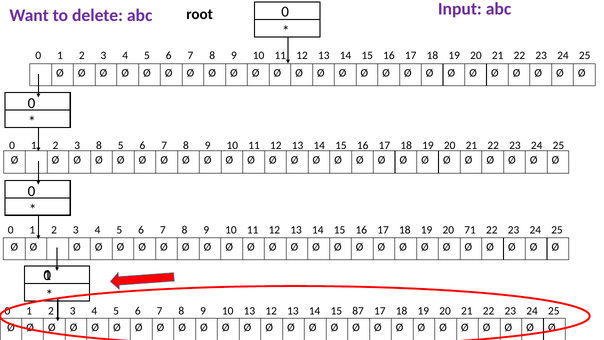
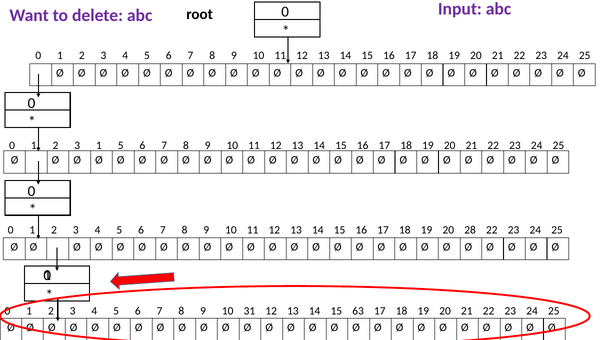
3 8: 8 -> 1 (99, 145)
71: 71 -> 28 (470, 230)
10 13: 13 -> 31 (249, 311)
87: 87 -> 63 (358, 311)
